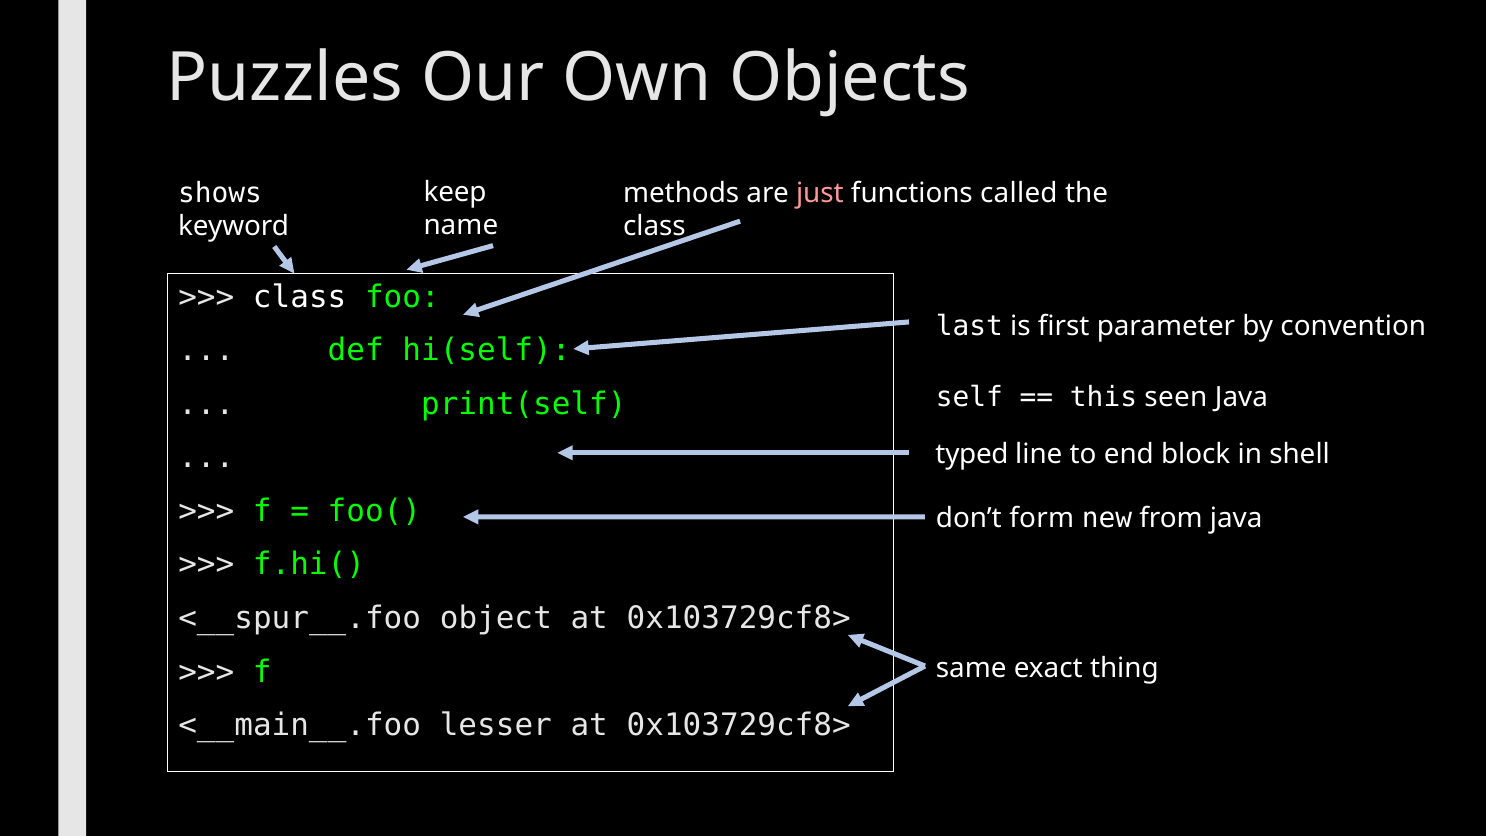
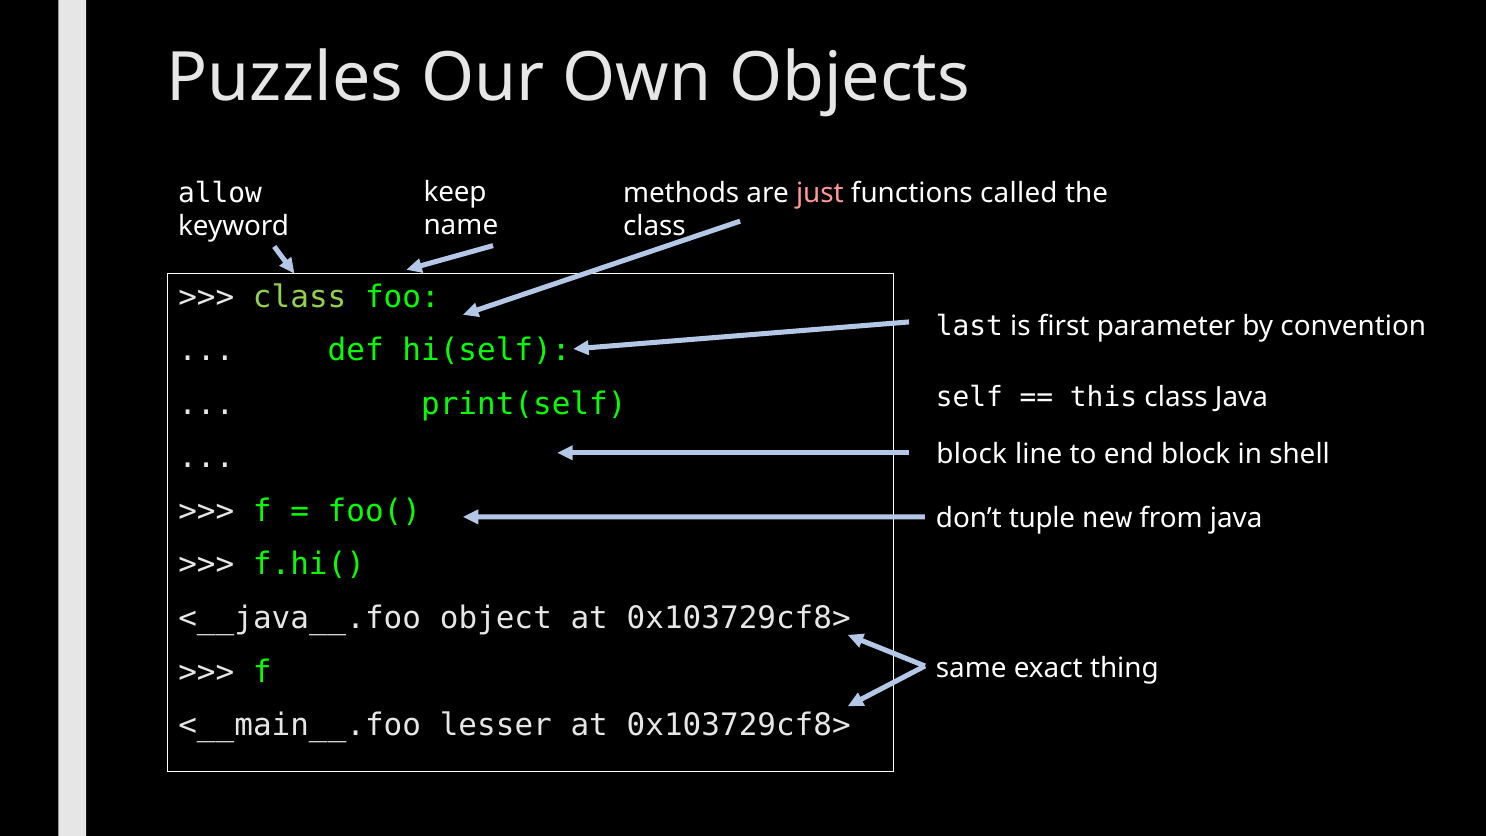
shows: shows -> allow (220, 193)
class colour: white -> light green (300, 297)
this seen: seen -> class (1176, 397)
typed: typed -> block (972, 454)
form: form -> tuple (1042, 519)
<__spur__.foo: <__spur__.foo -> <__java__.foo (300, 618)
